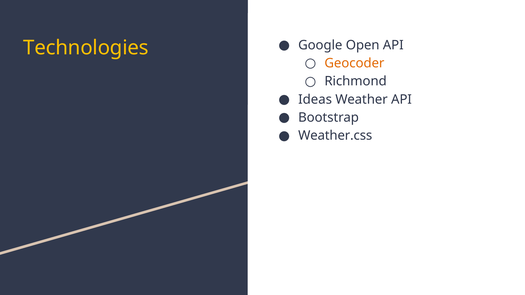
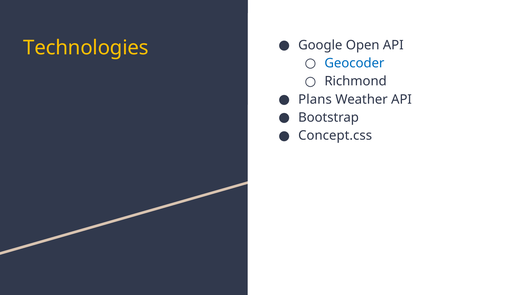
Geocoder colour: orange -> blue (354, 63)
Ideas: Ideas -> Plans (315, 99)
Weather.css: Weather.css -> Concept.css (335, 136)
